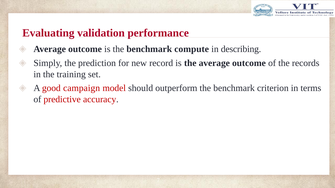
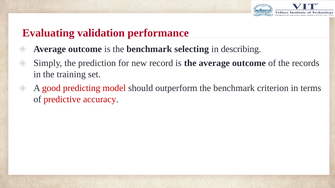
compute: compute -> selecting (192, 49)
campaign: campaign -> predicting (82, 88)
